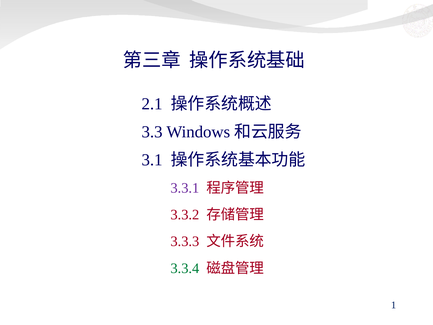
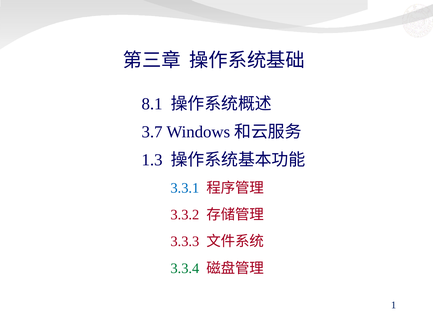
2.1: 2.1 -> 8.1 (152, 104)
3.3: 3.3 -> 3.7 (152, 132)
3.1: 3.1 -> 1.3 (152, 160)
3.3.1 colour: purple -> blue (185, 188)
